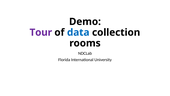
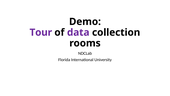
data colour: blue -> purple (78, 32)
